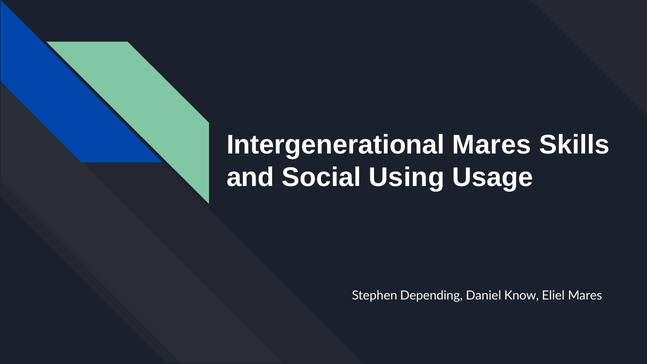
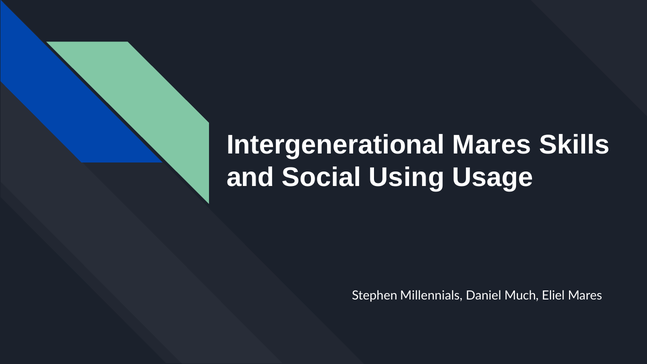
Depending: Depending -> Millennials (431, 295)
Know: Know -> Much (522, 295)
